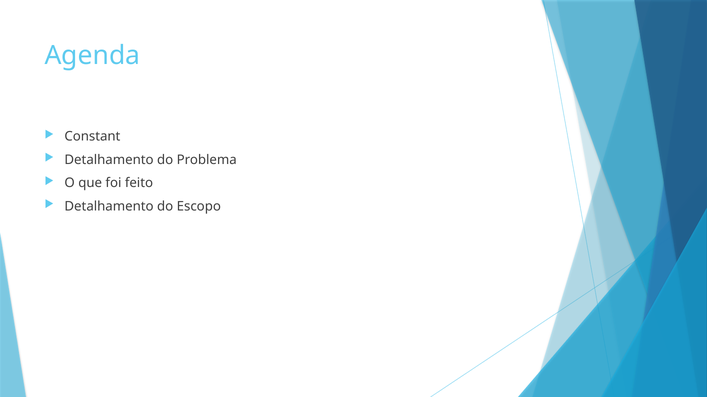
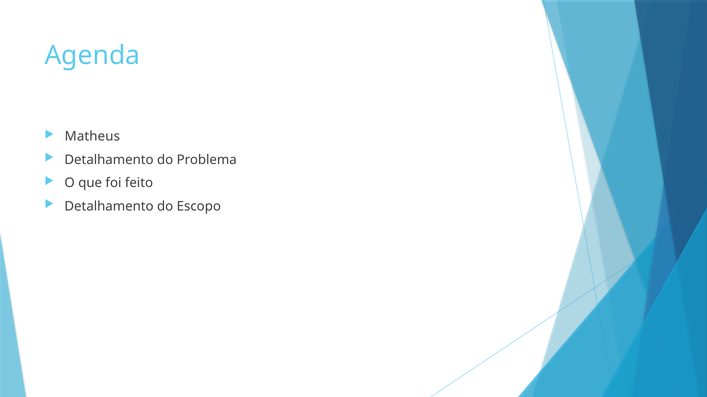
Constant: Constant -> Matheus (92, 137)
